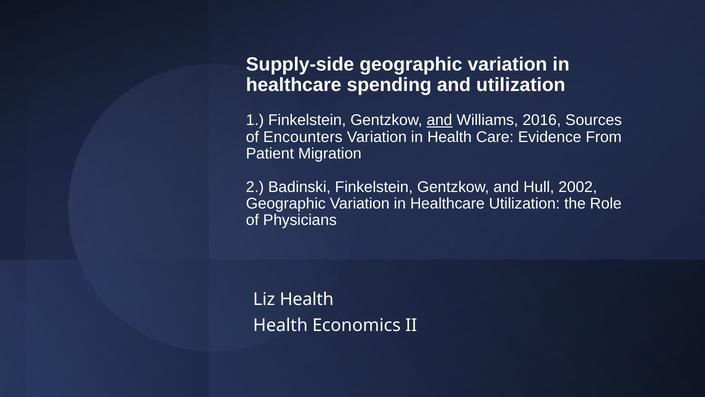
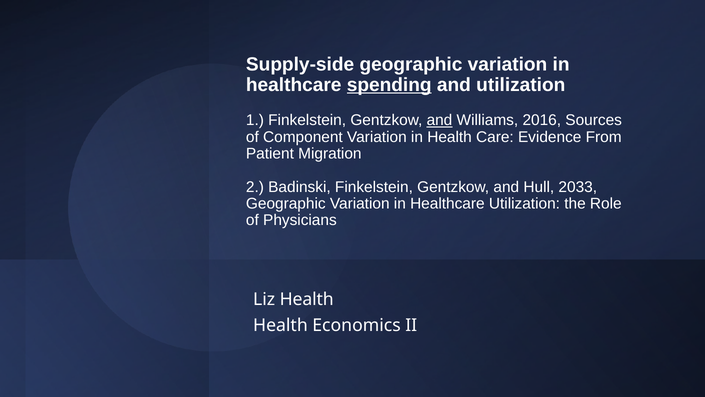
spending underline: none -> present (389, 85)
Encounters: Encounters -> Component (303, 137)
2002: 2002 -> 2033 (578, 187)
